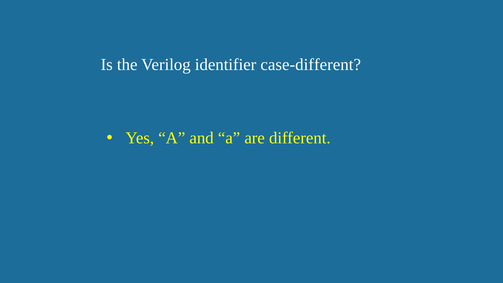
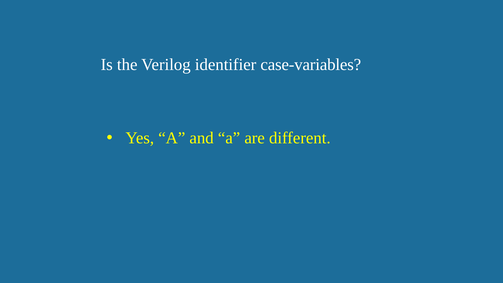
case-different: case-different -> case-variables (311, 64)
